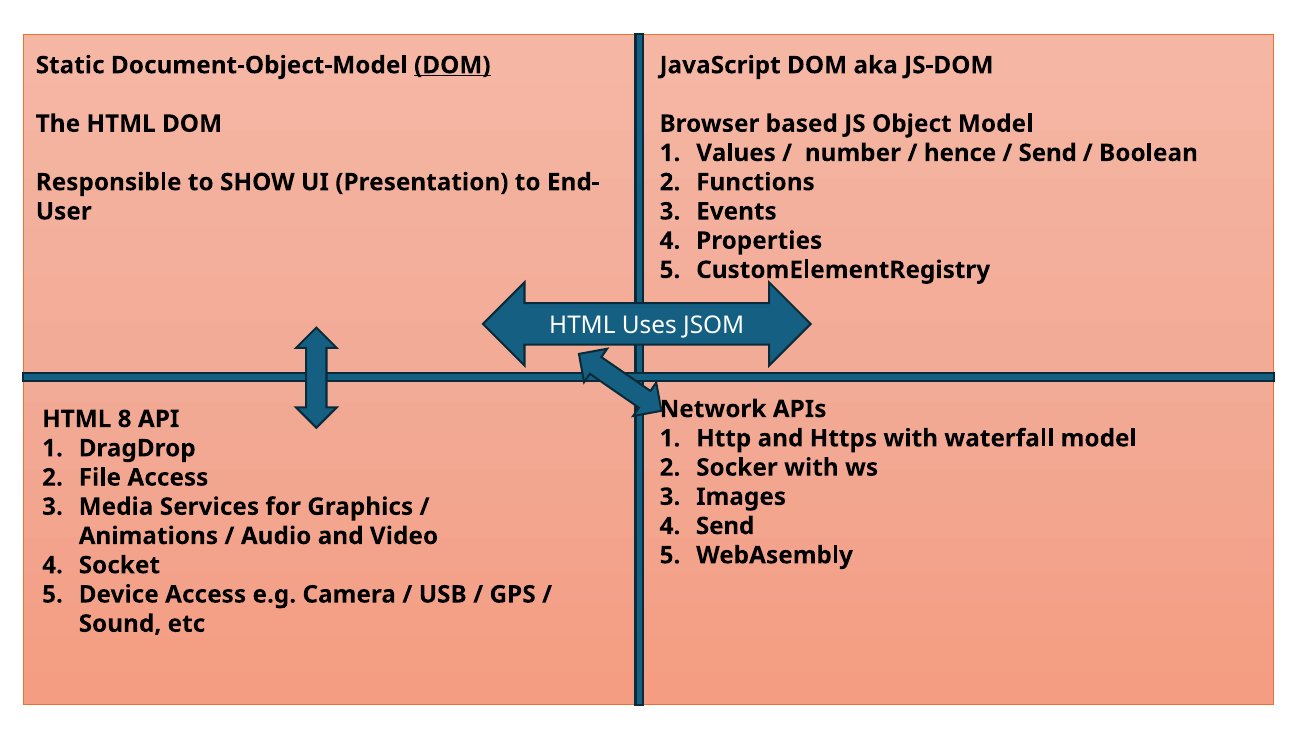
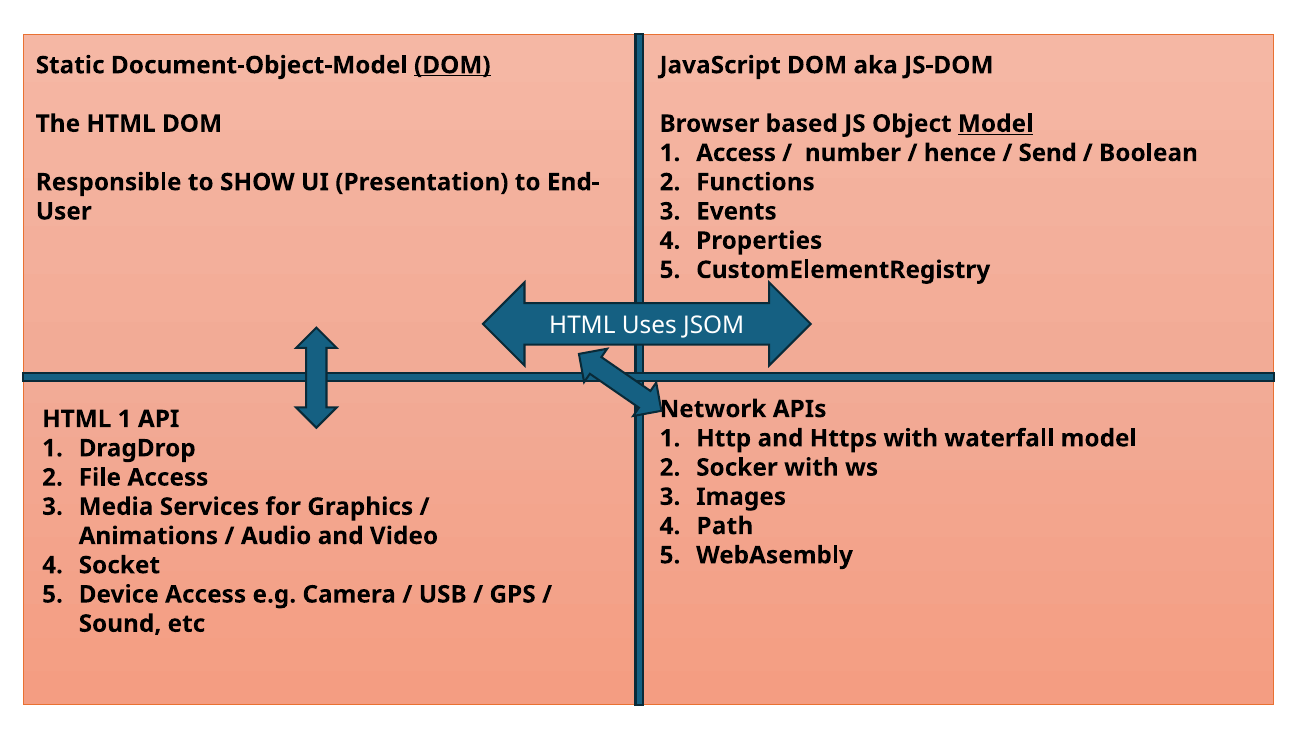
Model underline: none -> present (996, 124)
Values: Values -> Access (736, 153)
HTML 8: 8 -> 1 (125, 419)
Send: Send -> Path (725, 526)
